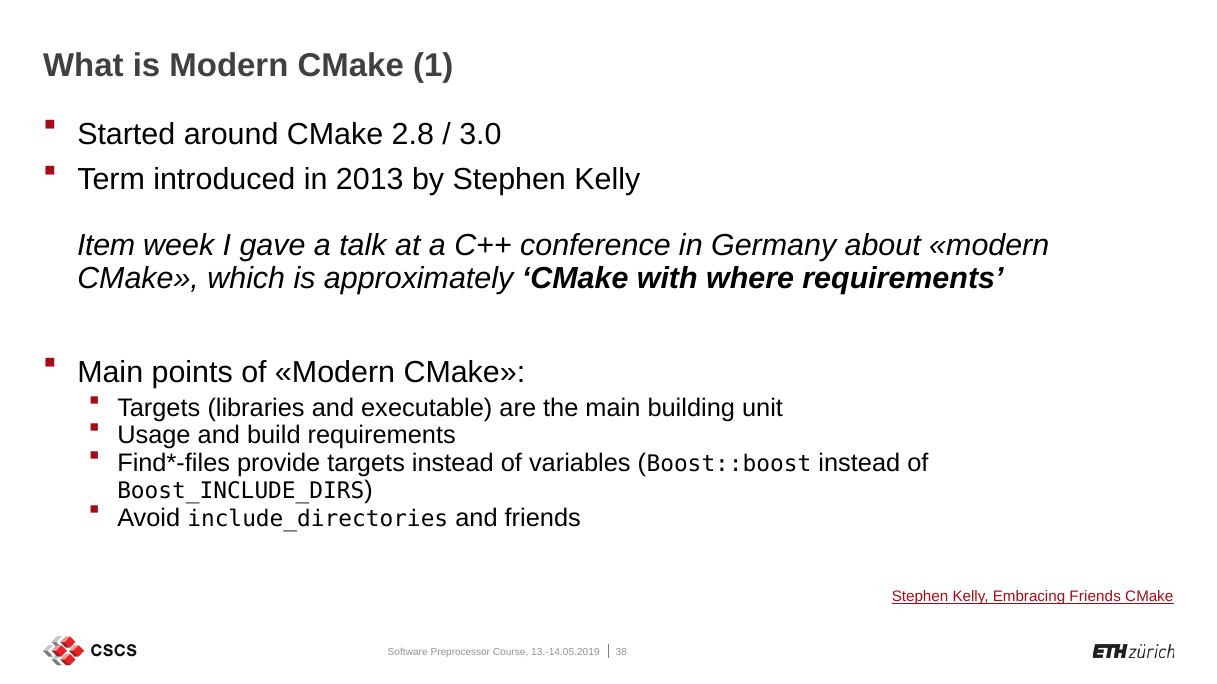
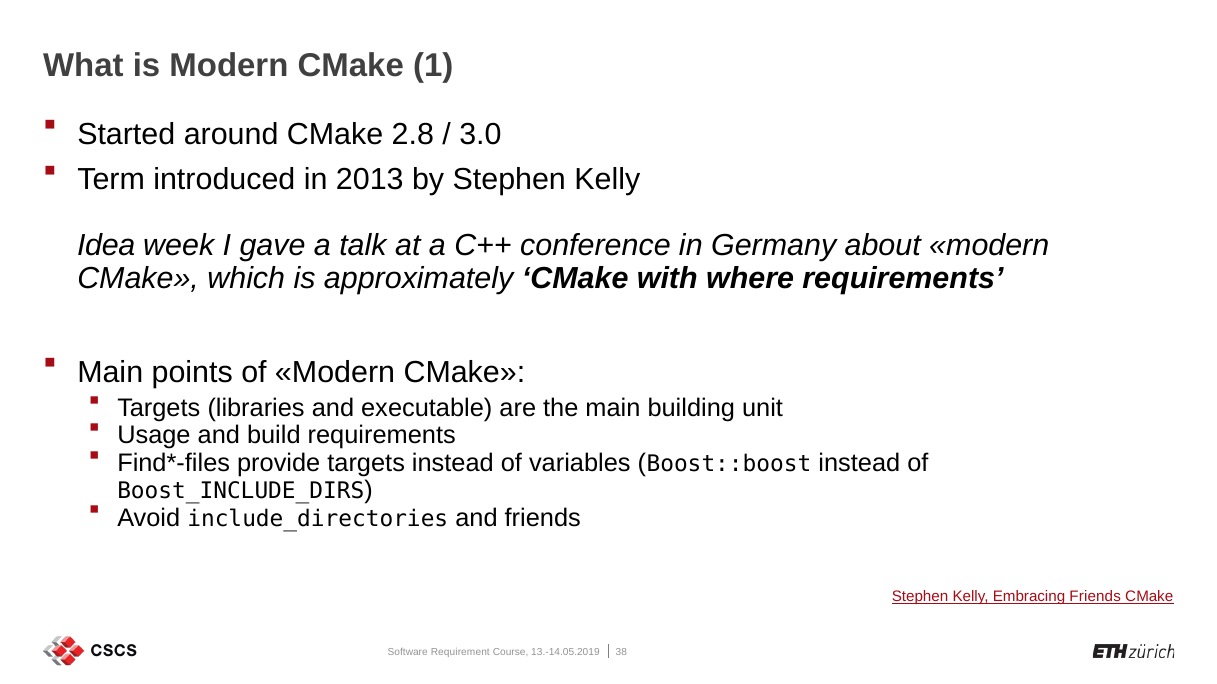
Item: Item -> Idea (106, 246)
Preprocessor: Preprocessor -> Requirement (460, 652)
